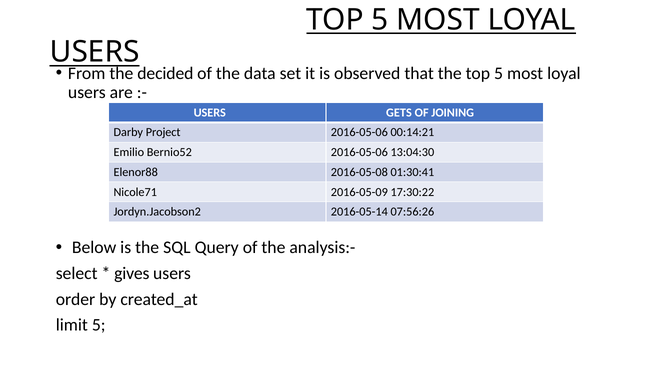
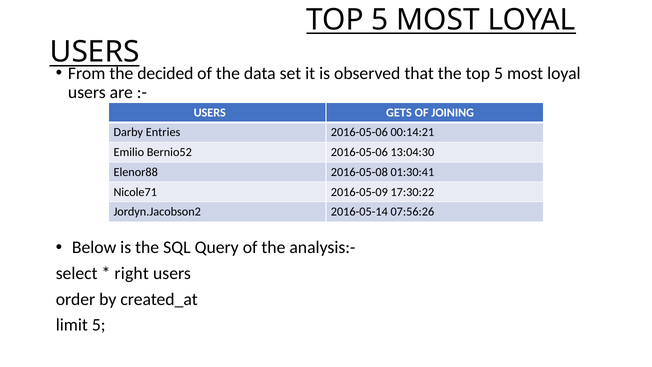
Project: Project -> Entries (163, 132)
gives: gives -> right (132, 273)
